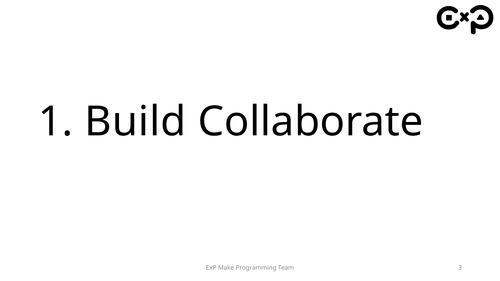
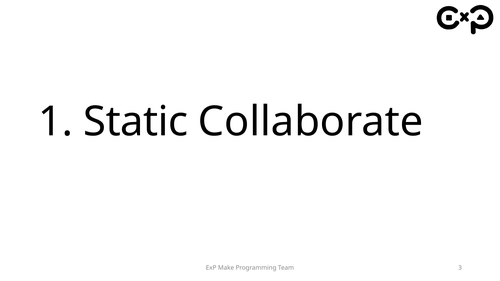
Build: Build -> Static (136, 122)
